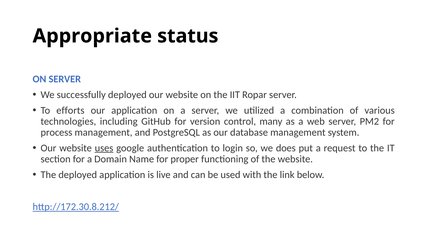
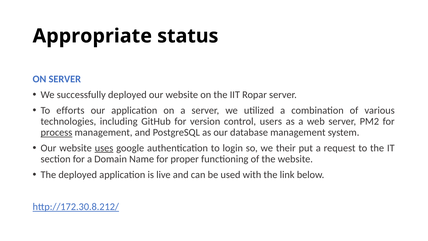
many: many -> users (271, 121)
process underline: none -> present (56, 132)
does: does -> their (286, 148)
